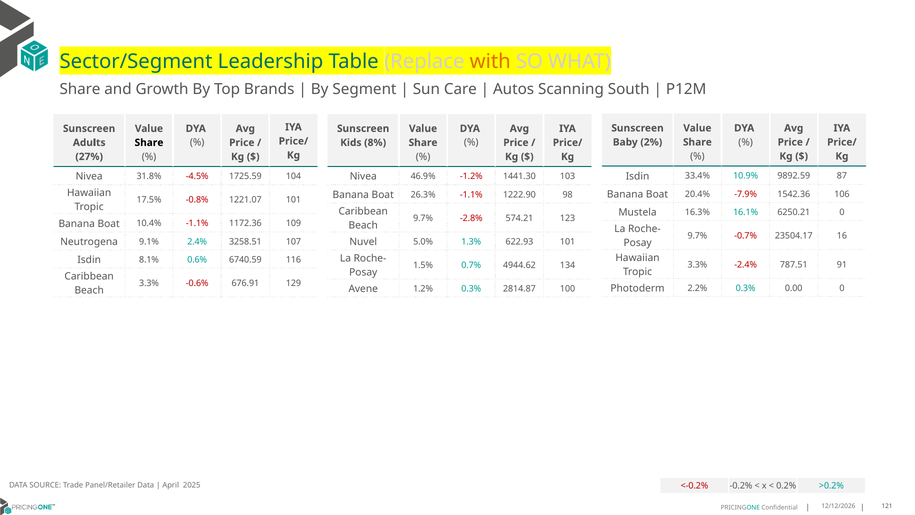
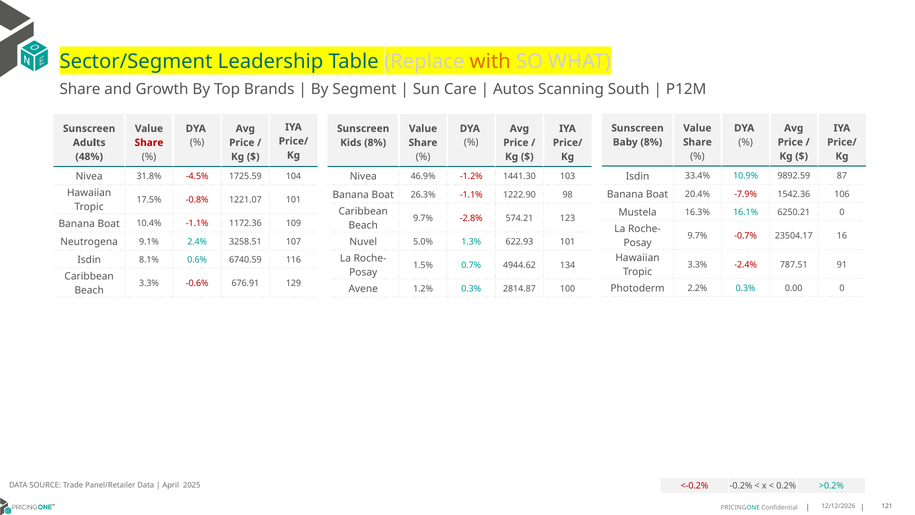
Baby 2%: 2% -> 8% (651, 142)
Share colour: black -> red (149, 143)
27%: 27% -> 48% (89, 157)
